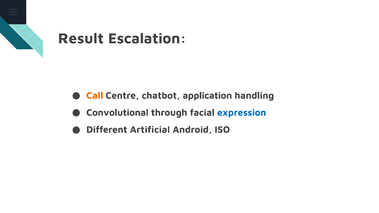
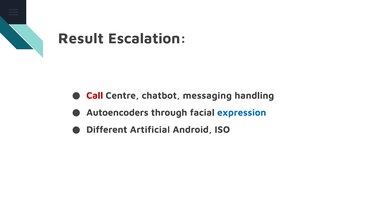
Call colour: orange -> red (95, 96)
application: application -> messaging (207, 96)
Convolutional: Convolutional -> Autoencoders (117, 113)
